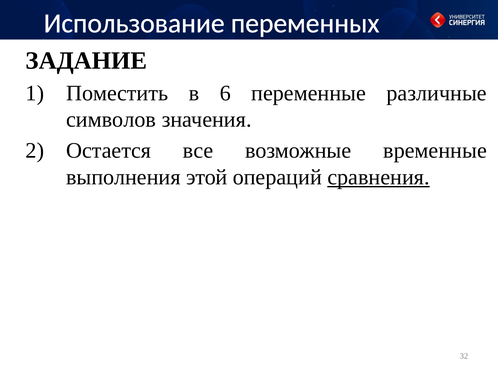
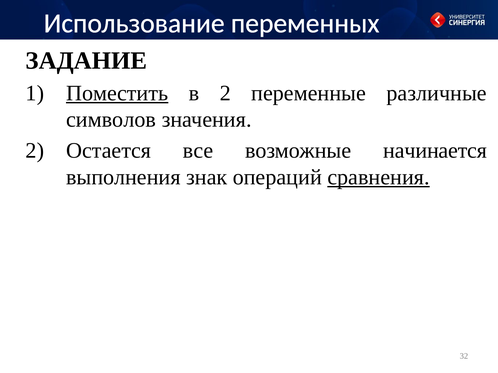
Поместить underline: none -> present (117, 93)
в 6: 6 -> 2 (225, 93)
временные: временные -> начинается (435, 151)
этой: этой -> знак (207, 177)
